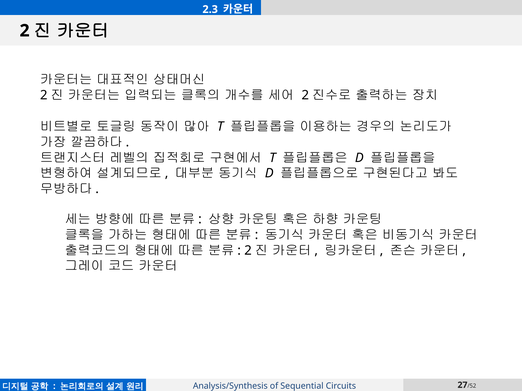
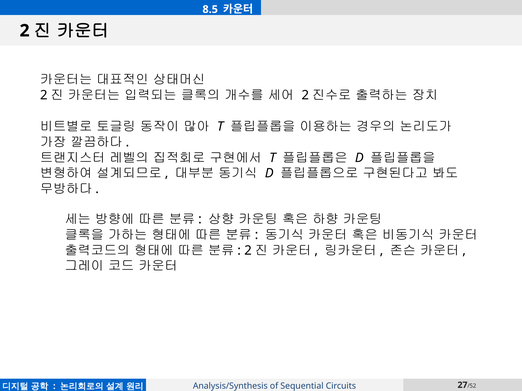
2.3: 2.3 -> 8.5 (210, 9)
